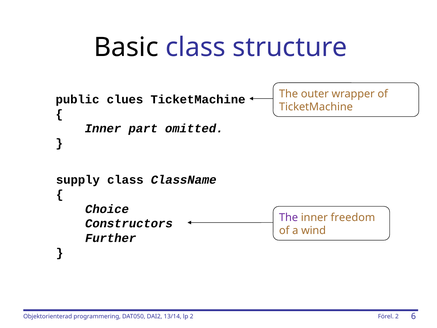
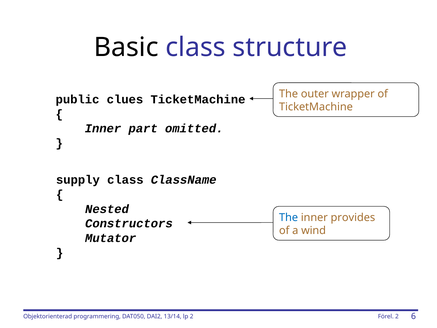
Choice: Choice -> Nested (107, 209)
The colour: purple -> blue (289, 217)
freedom: freedom -> provides (353, 217)
Further: Further -> Mutator (111, 238)
